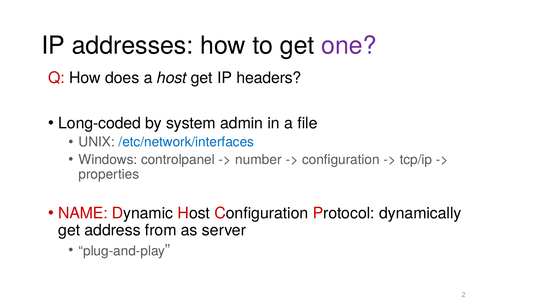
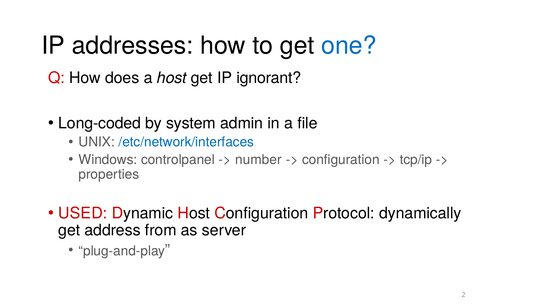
one colour: purple -> blue (349, 46)
headers: headers -> ignorant (269, 78)
NAME: NAME -> USED (83, 213)
